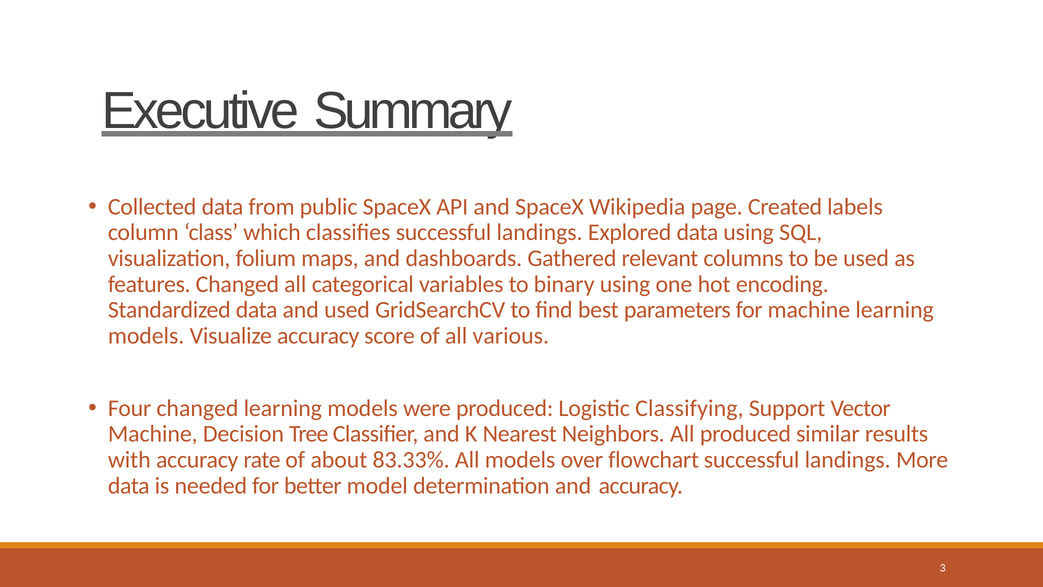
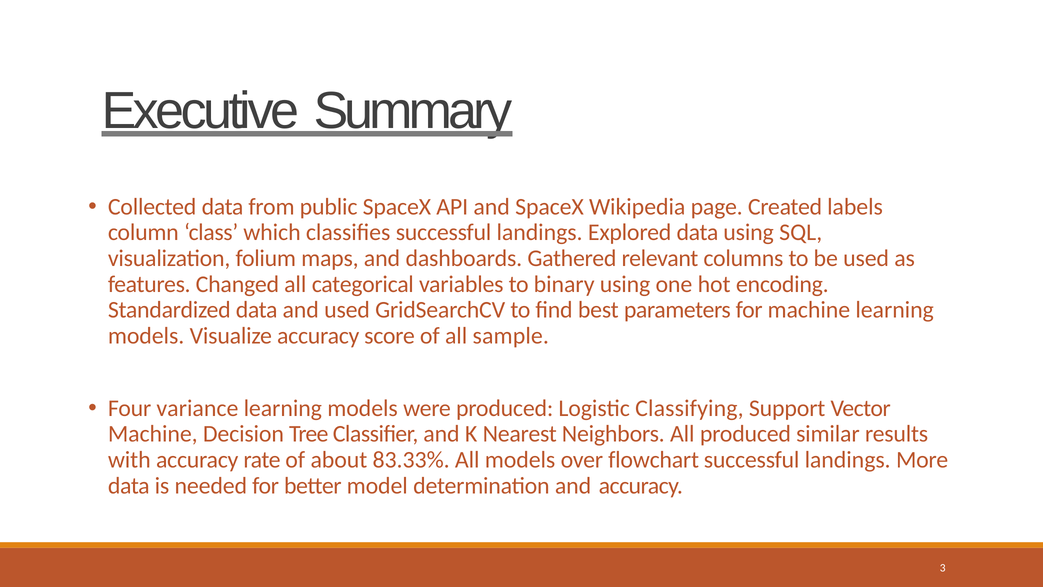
various: various -> sample (511, 336)
Four changed: changed -> variance (197, 408)
